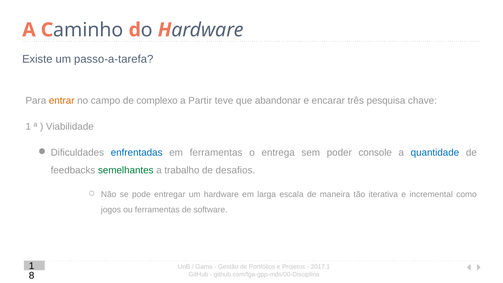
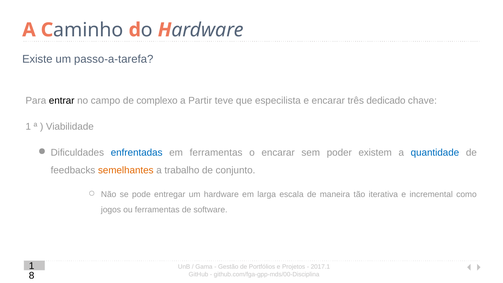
entrar colour: orange -> black (62, 101)
abandonar: abandonar -> especilista (278, 101)
pesquisa: pesquisa -> dedicado (386, 101)
o entrega: entrega -> encarar (278, 153)
console: console -> existem (375, 153)
semelhantes colour: green -> orange (126, 170)
desafios: desafios -> conjunto (235, 170)
